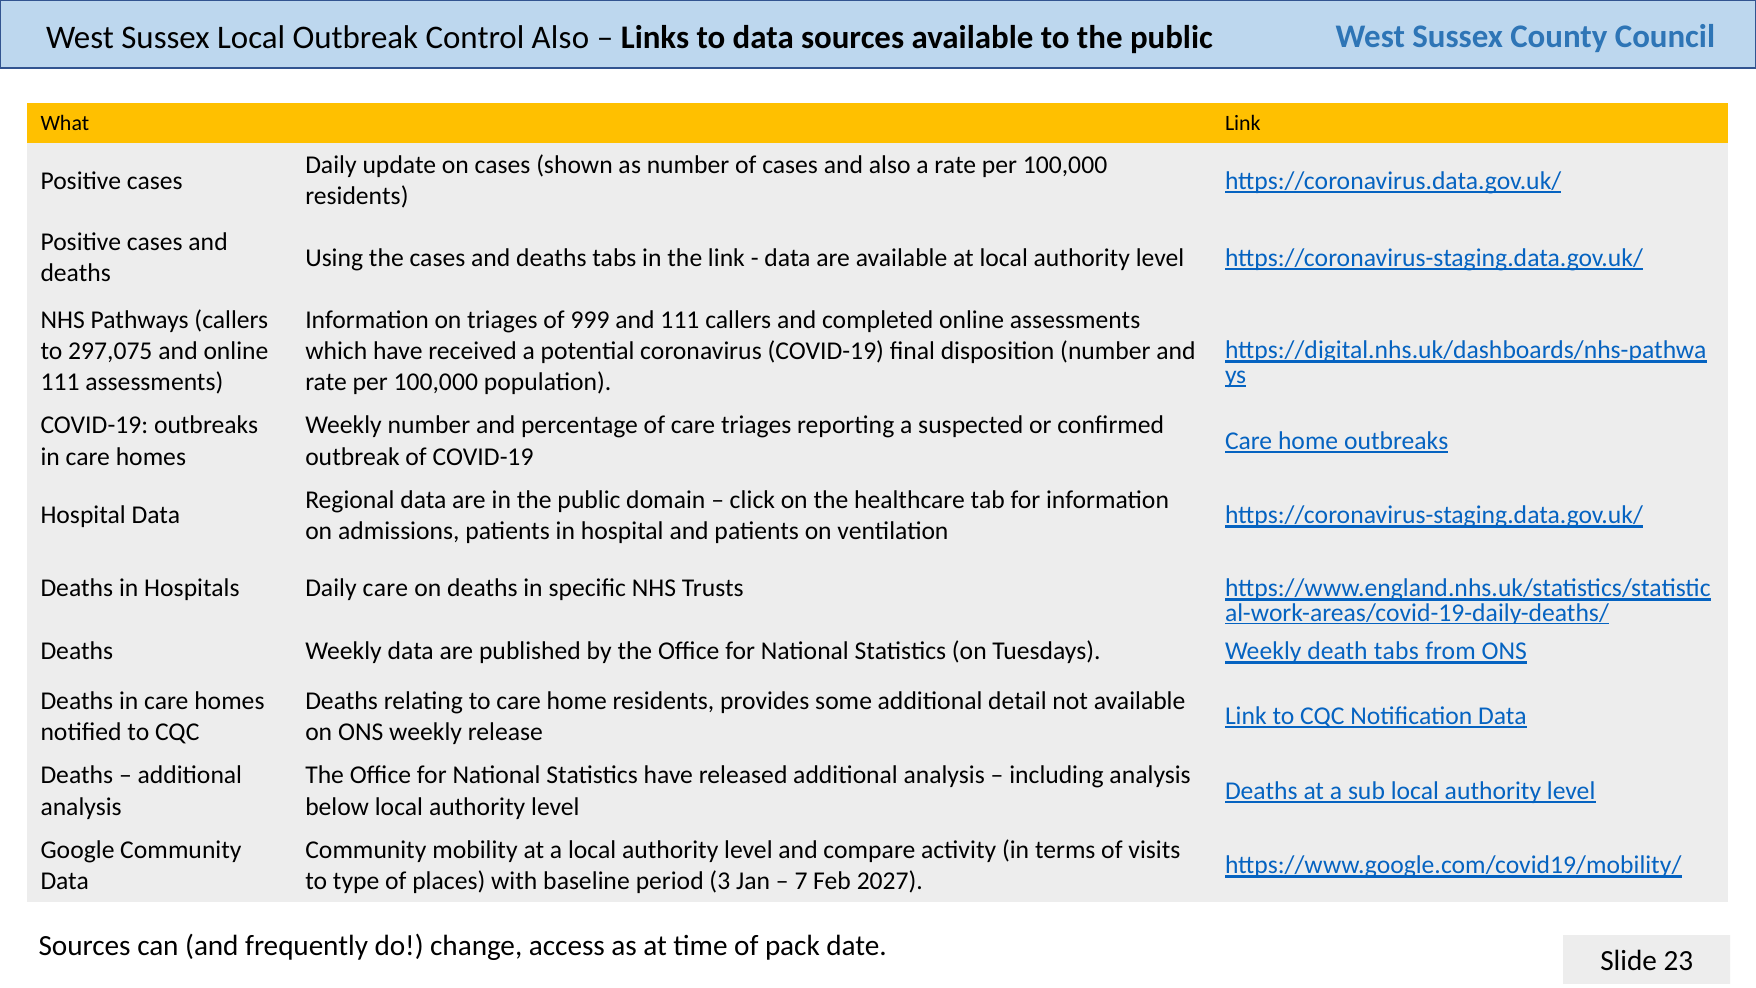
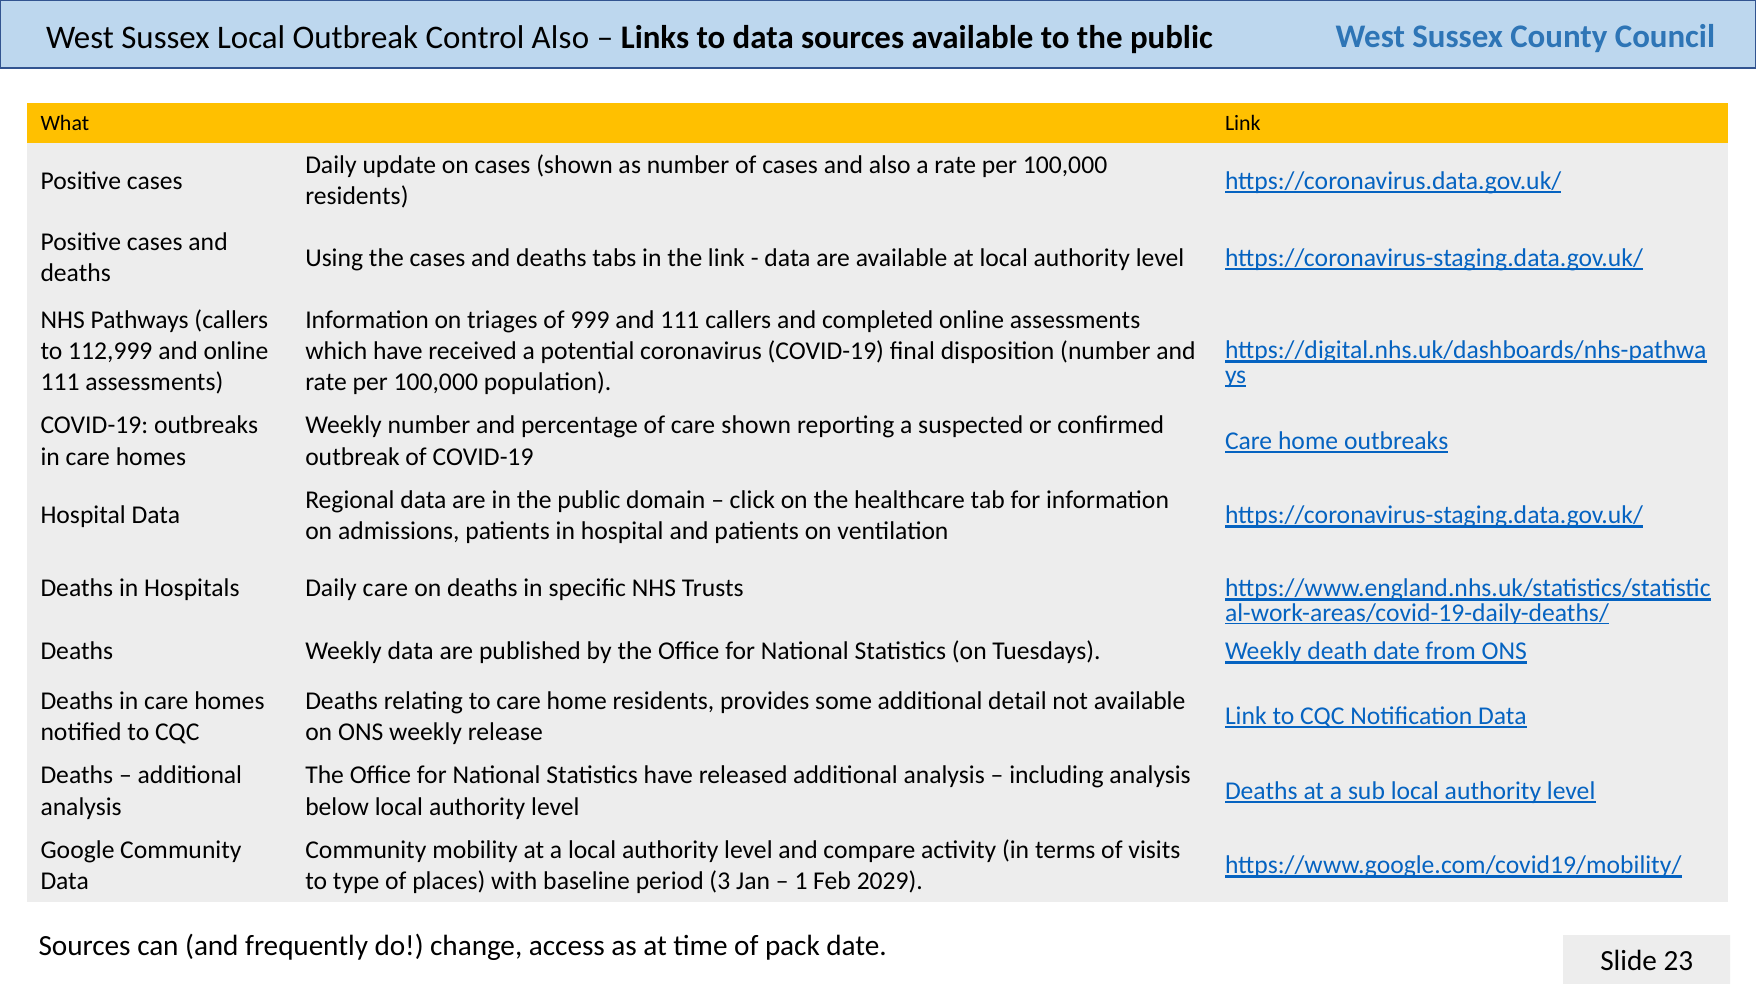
297,075: 297,075 -> 112,999 (110, 351)
care triages: triages -> shown (756, 425)
death tabs: tabs -> date (1397, 651)
7: 7 -> 1 (801, 881)
2027: 2027 -> 2029 (890, 881)
